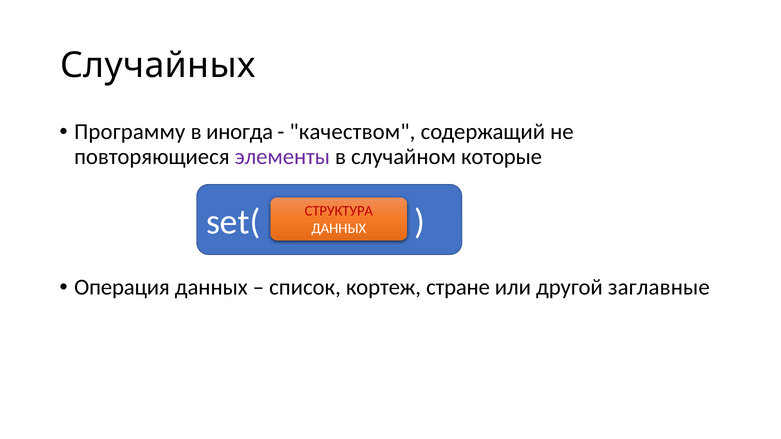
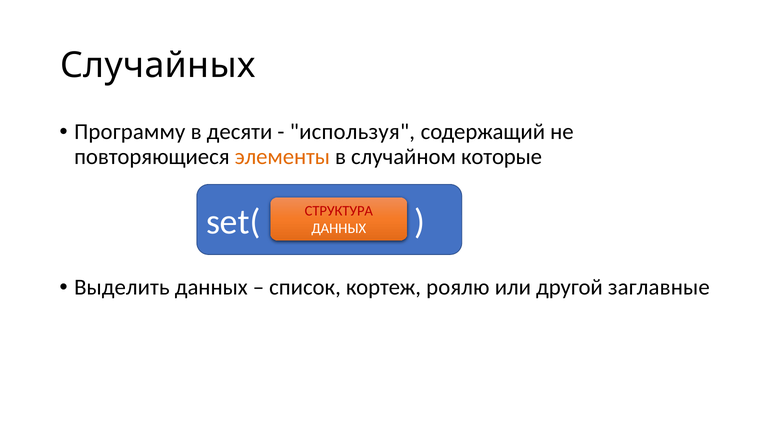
иногда: иногда -> десяти (240, 132)
качеством: качеством -> используя (352, 132)
элементы colour: purple -> orange (282, 157)
Операция: Операция -> Выделить (122, 288)
стране: стране -> роялю (458, 288)
